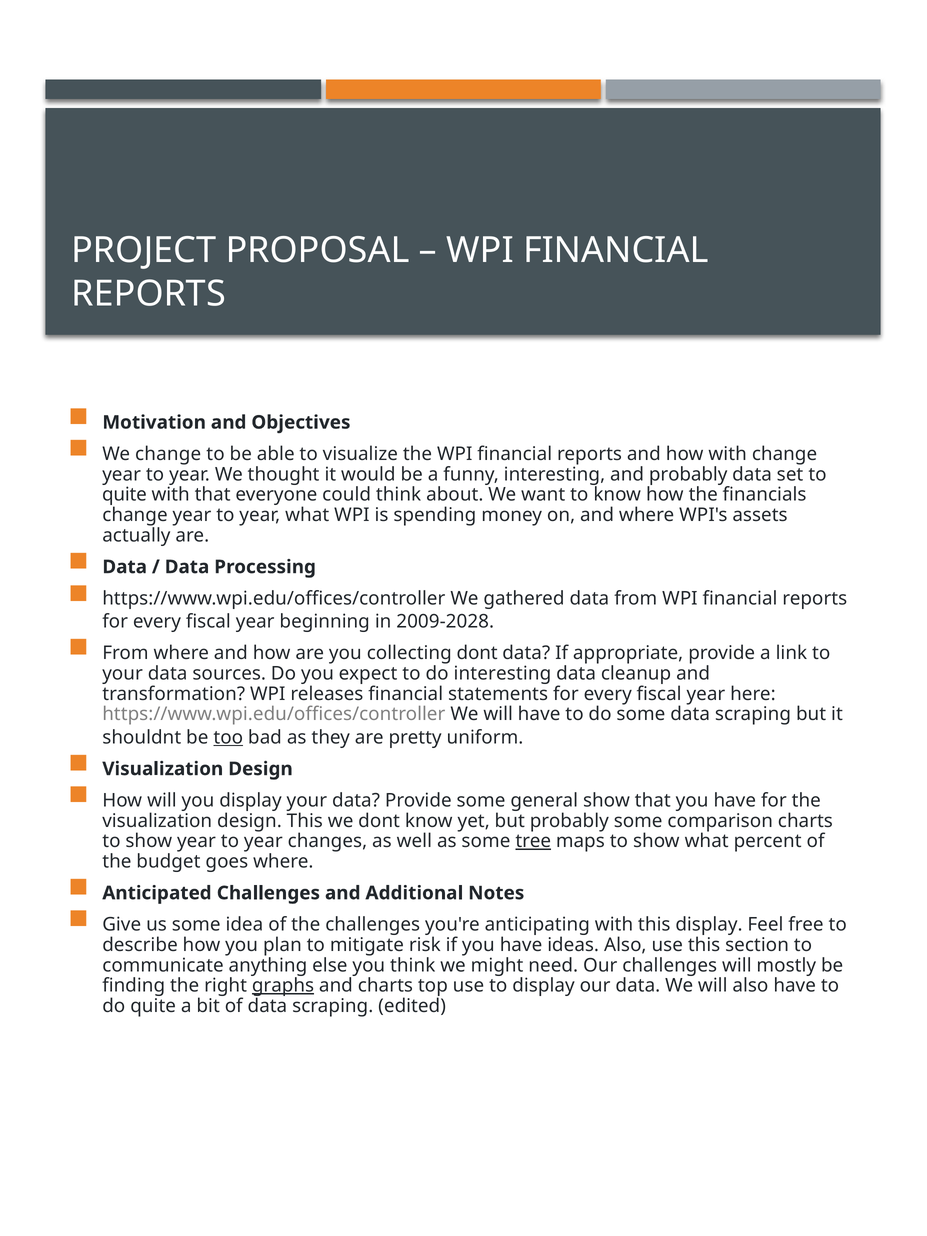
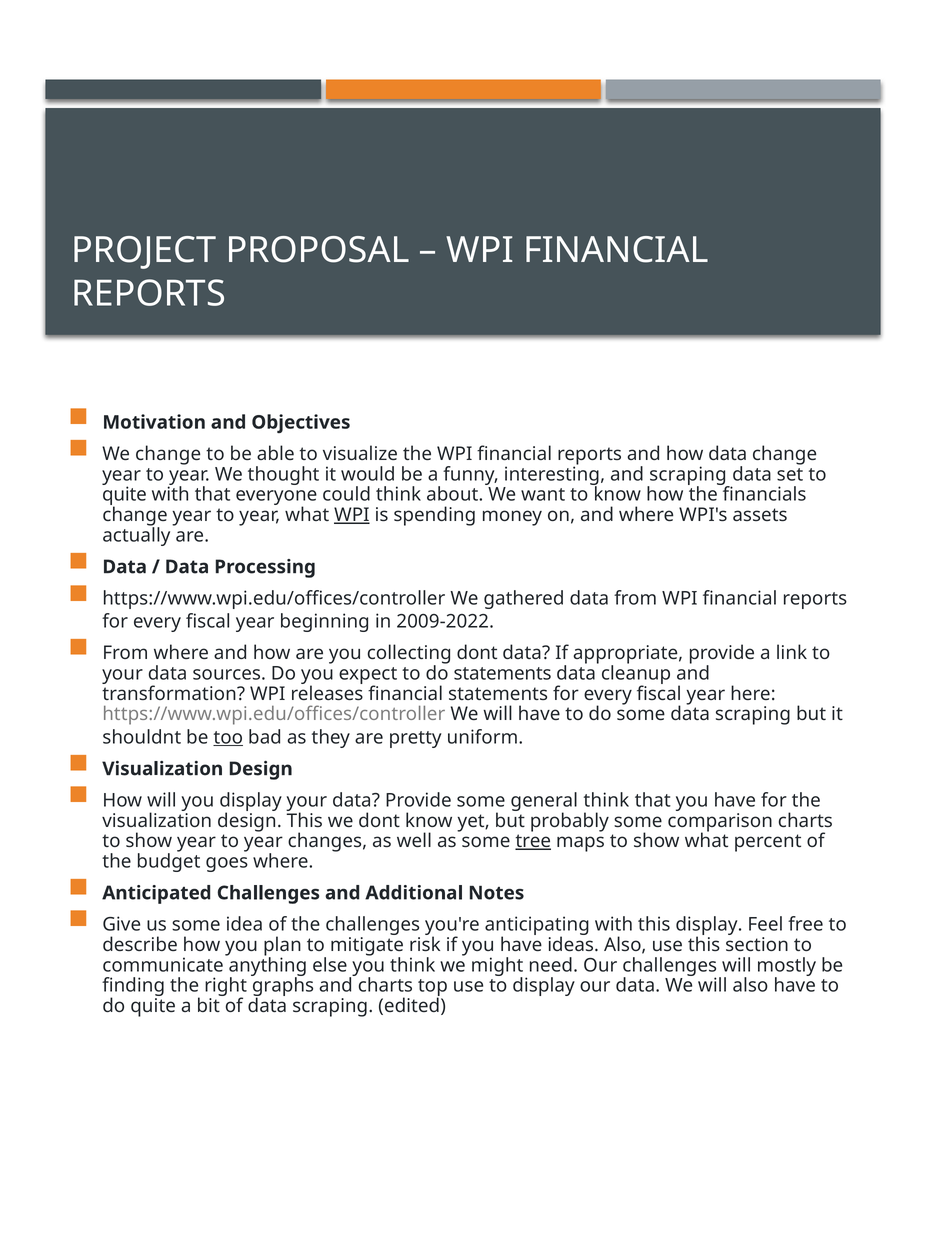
how with: with -> data (728, 454)
and probably: probably -> scraping (688, 474)
WPI underline: none -> present (352, 515)
2009-2028: 2009-2028 -> 2009-2022 (445, 622)
do interesting: interesting -> statements (503, 673)
general show: show -> think (606, 800)
graphs underline: present -> none (283, 986)
